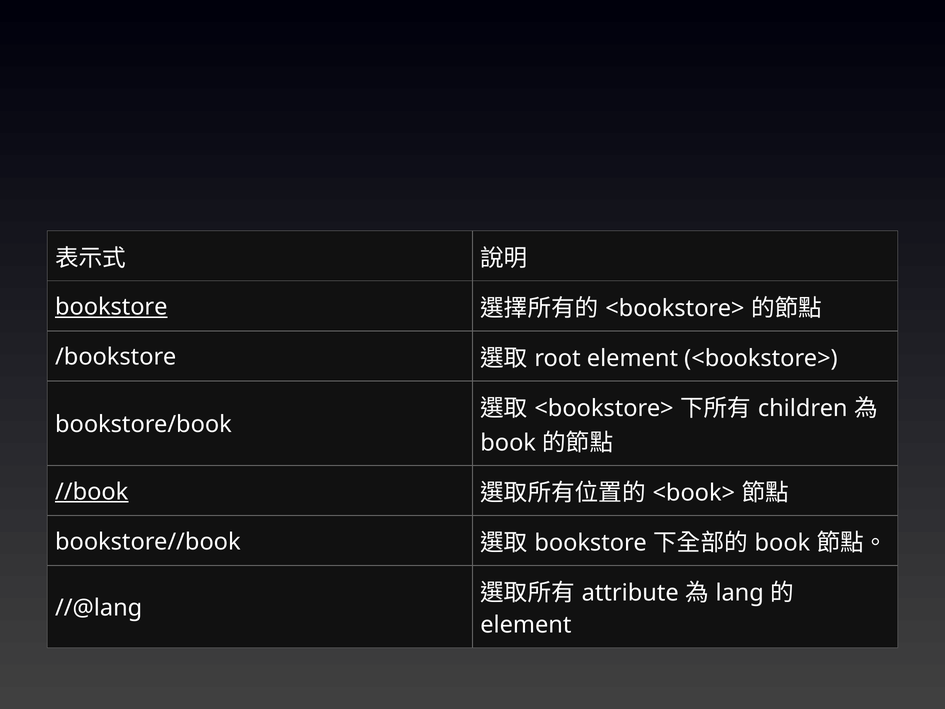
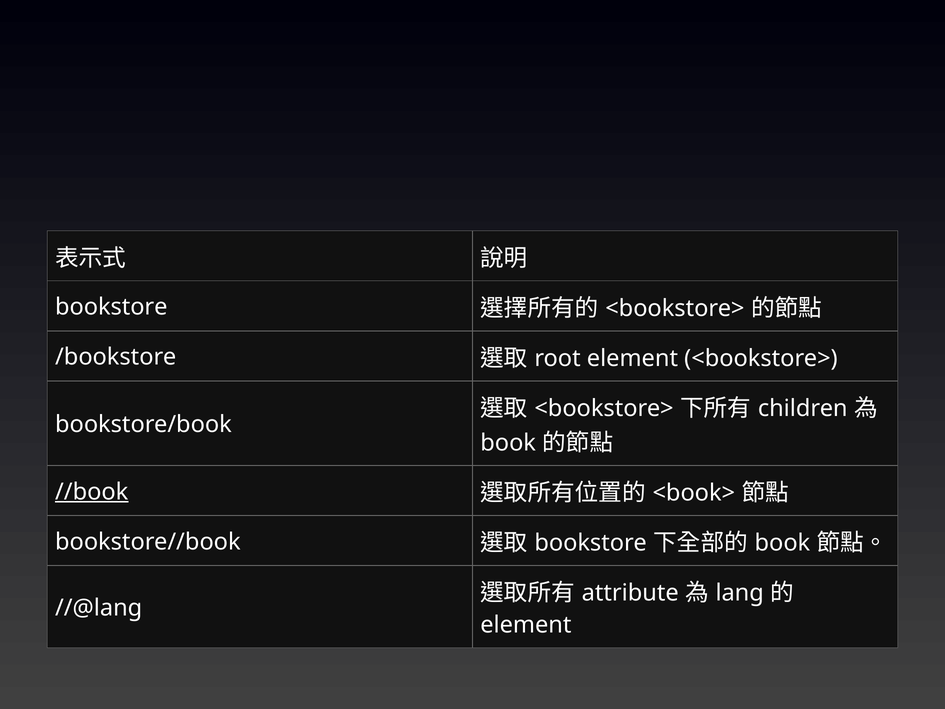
bookstore underline: present -> none (111, 307)
